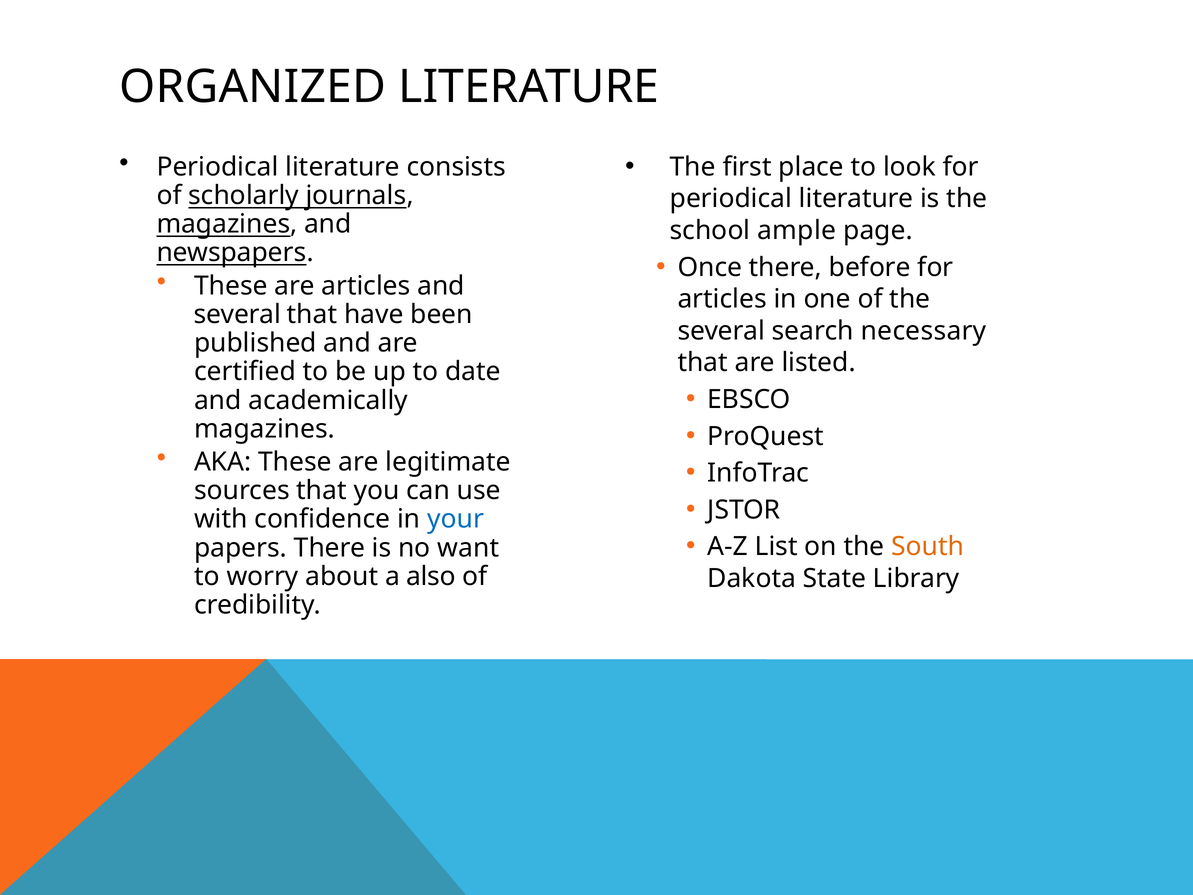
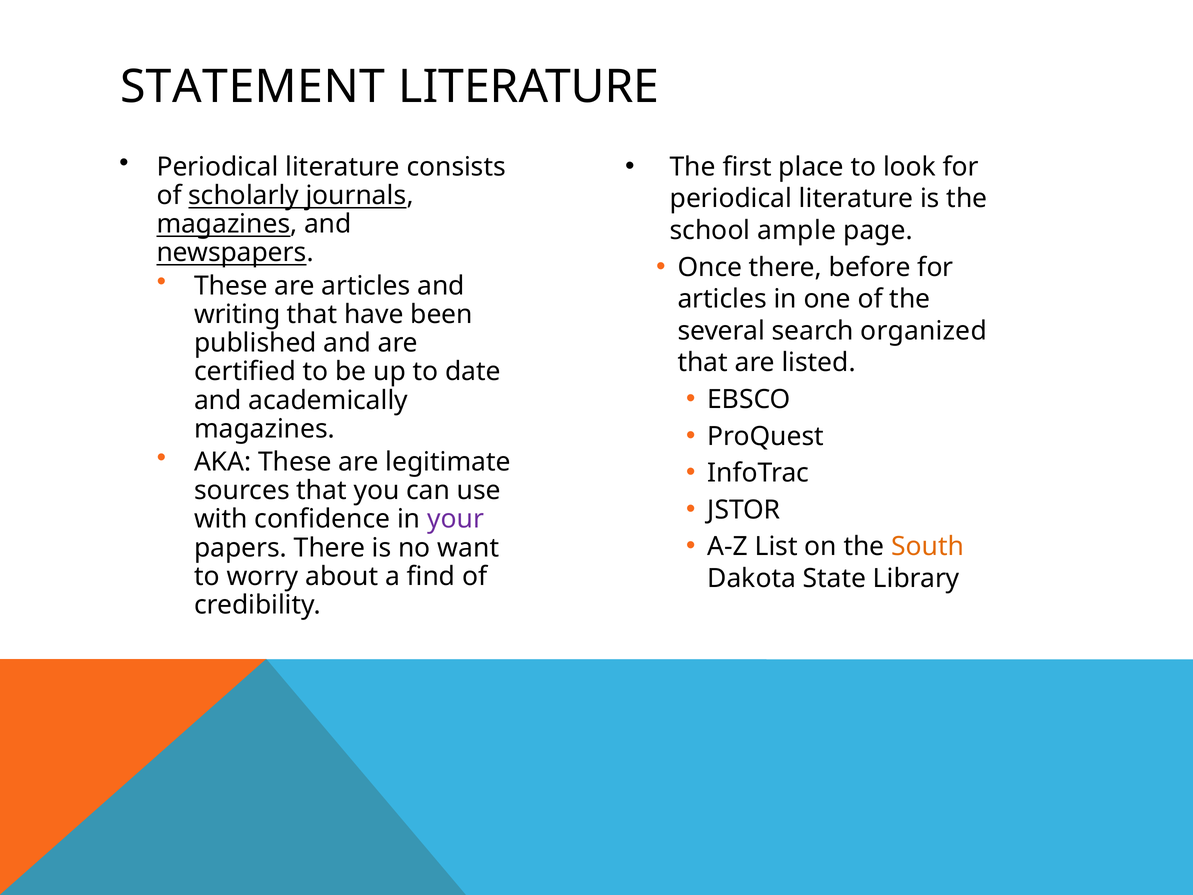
ORGANIZED: ORGANIZED -> STATEMENT (253, 87)
several: several -> writing (237, 314)
necessary: necessary -> organized (924, 331)
your colour: blue -> purple (456, 519)
also: also -> find (431, 576)
